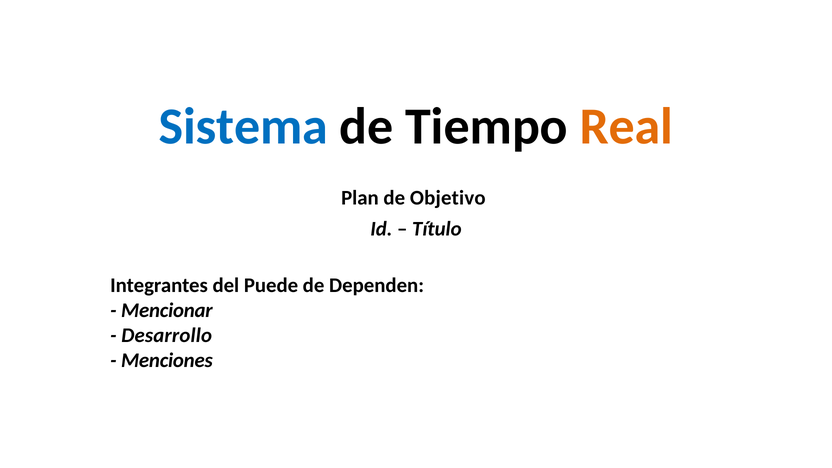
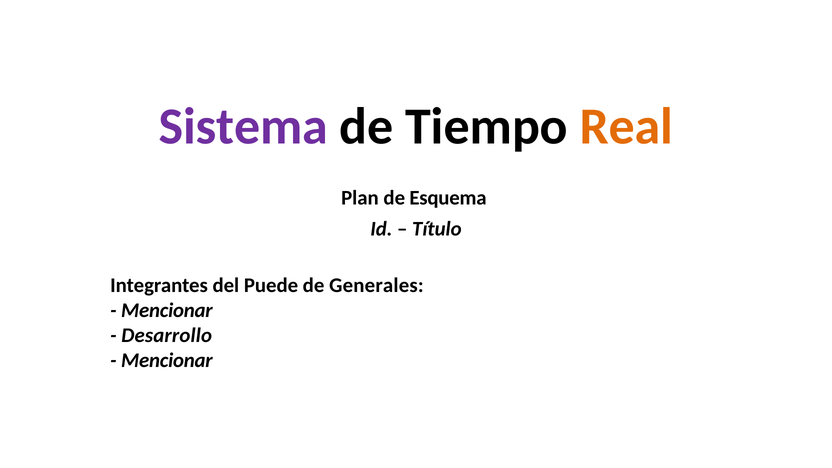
Sistema colour: blue -> purple (243, 127)
Objetivo: Objetivo -> Esquema (448, 198)
Dependen: Dependen -> Generales (376, 285)
Menciones: Menciones -> Mencionar (167, 360)
